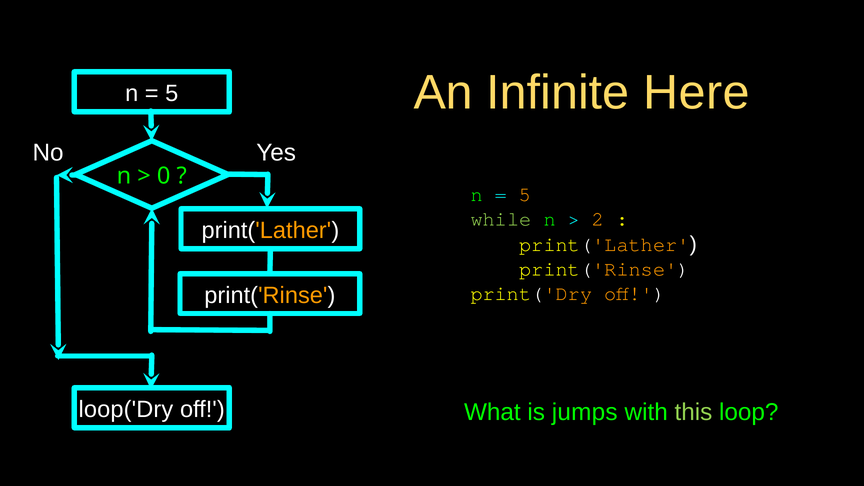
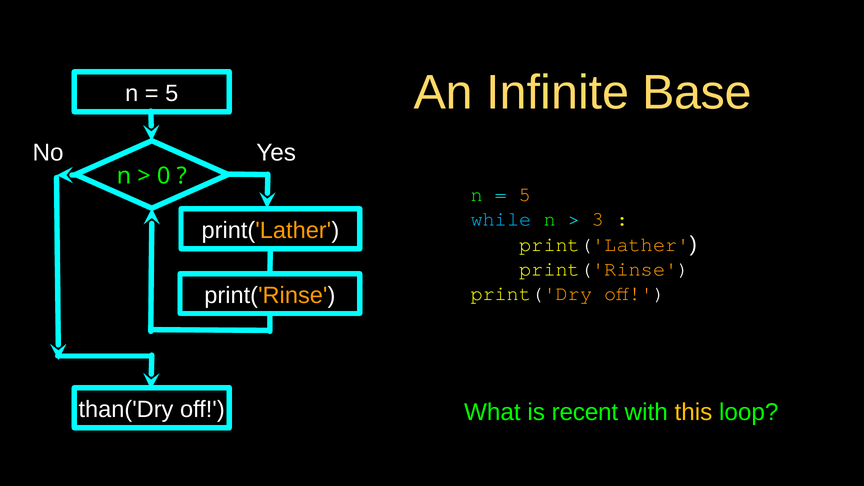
Here: Here -> Base (697, 93)
while colour: light green -> light blue (501, 219)
2: 2 -> 3 (598, 219)
loop('Dry: loop('Dry -> than('Dry (126, 409)
jumps: jumps -> recent (585, 412)
this colour: light green -> yellow (693, 412)
